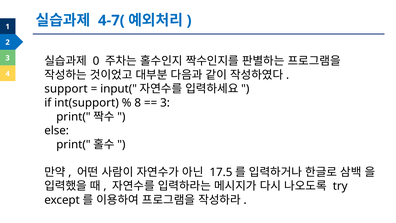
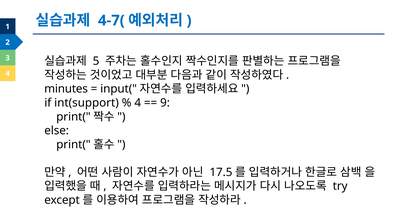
0: 0 -> 5 (96, 61)
support: support -> minutes (66, 89)
8: 8 -> 4 (138, 103)
3: 3 -> 9 (165, 103)
